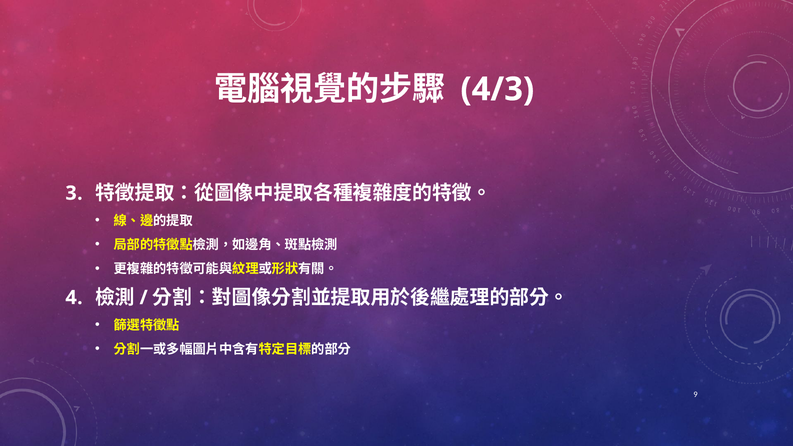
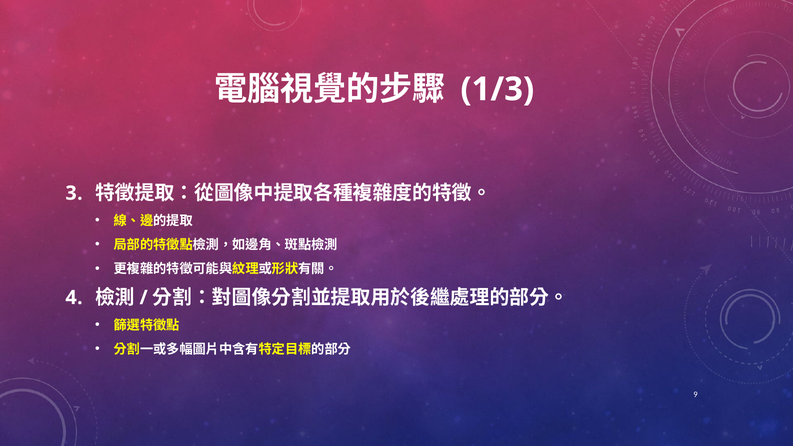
4/3: 4/3 -> 1/3 (497, 89)
